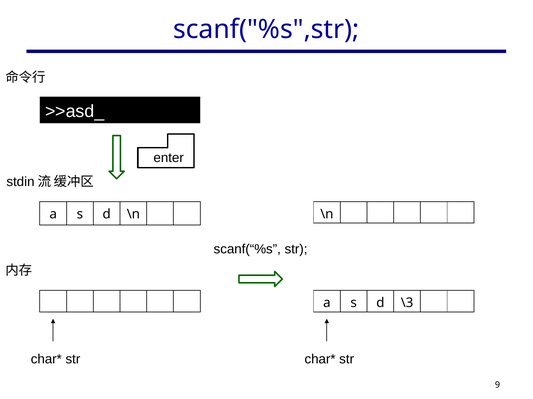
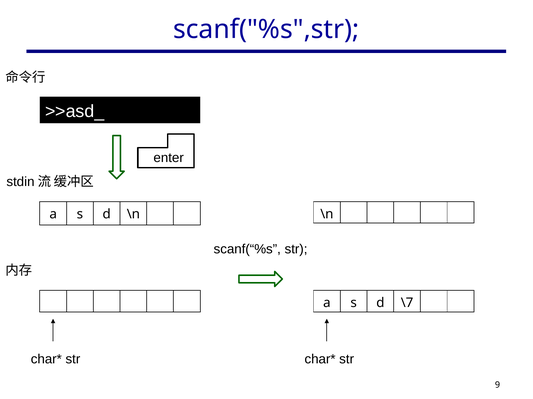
\3: \3 -> \7 (407, 303)
